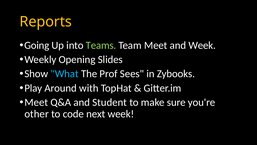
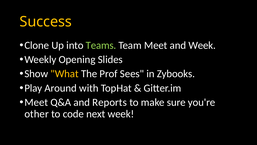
Reports: Reports -> Success (46, 22)
Going: Going -> Clone (37, 45)
What colour: light blue -> yellow (65, 74)
Student: Student -> Reports (110, 102)
